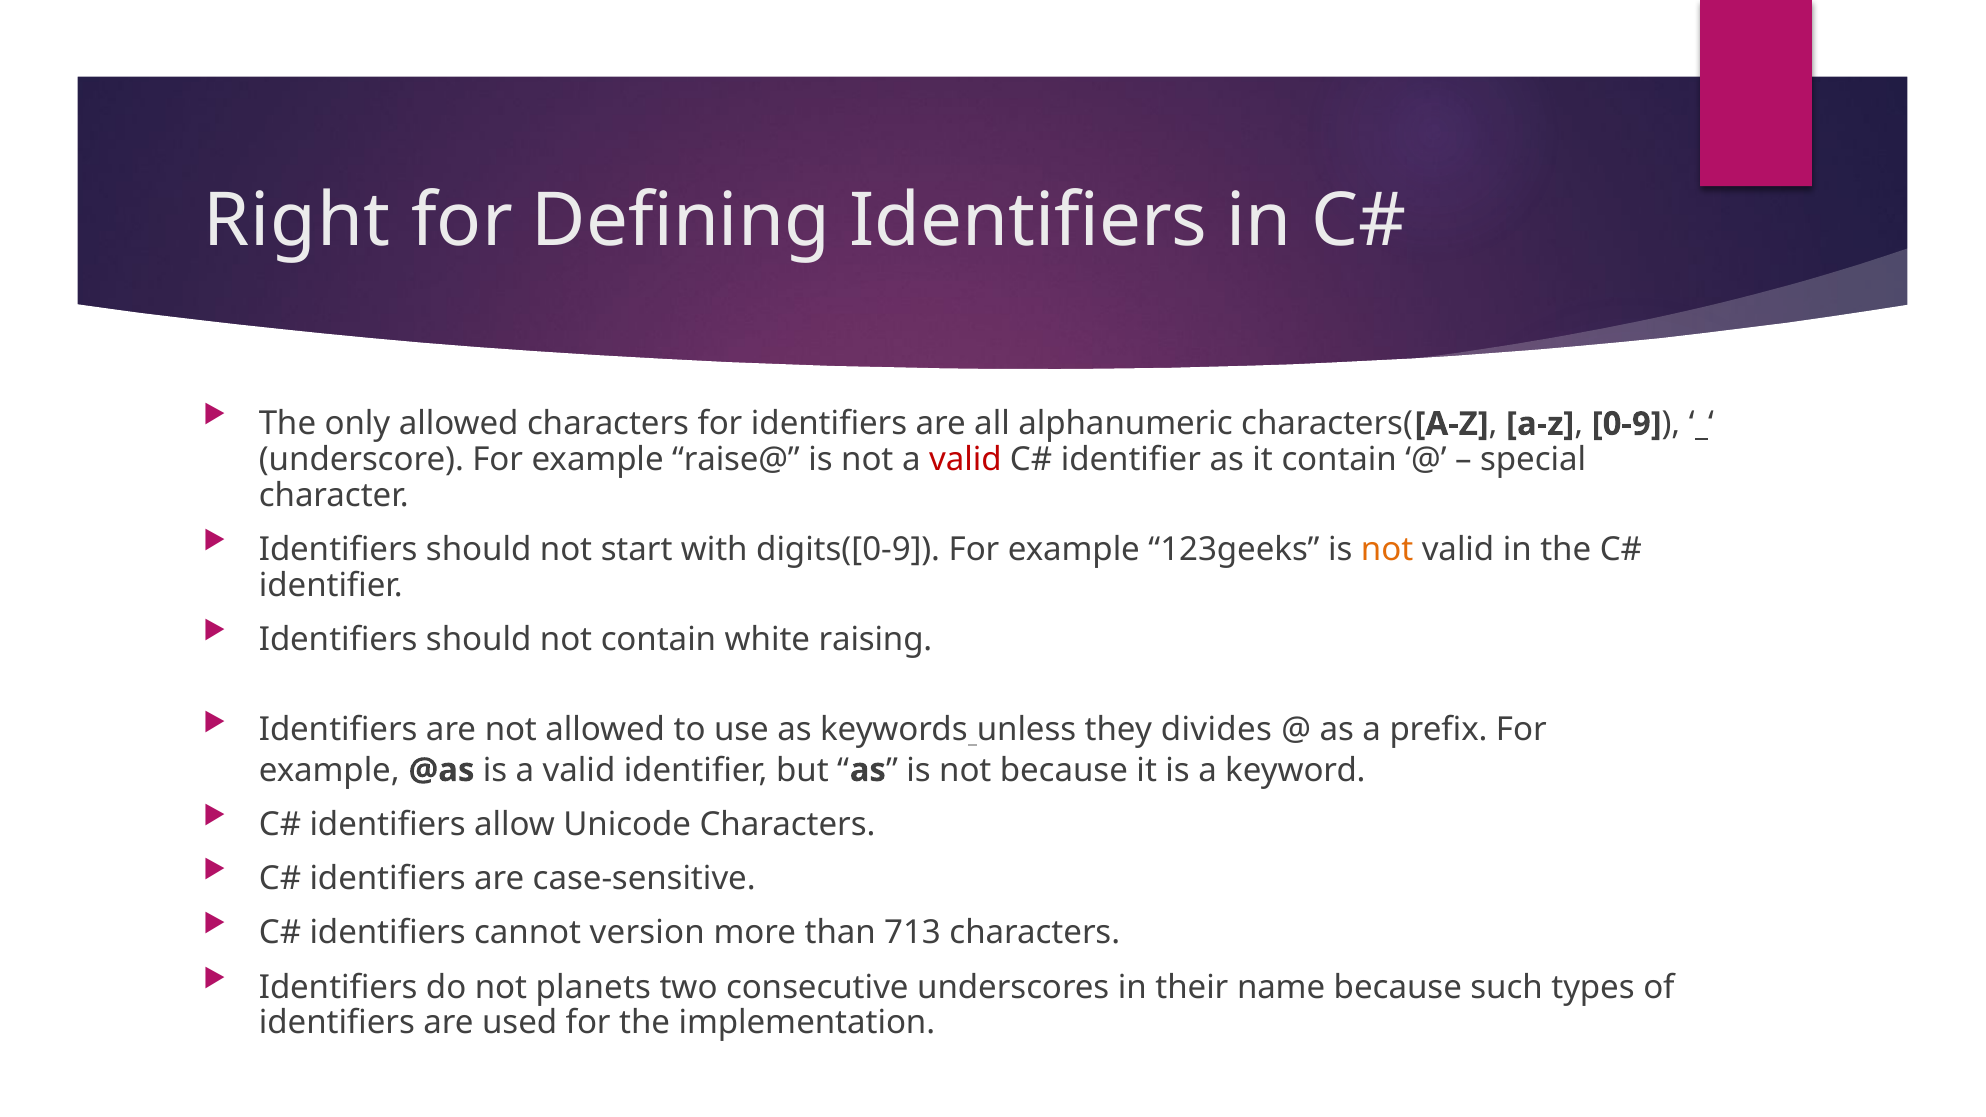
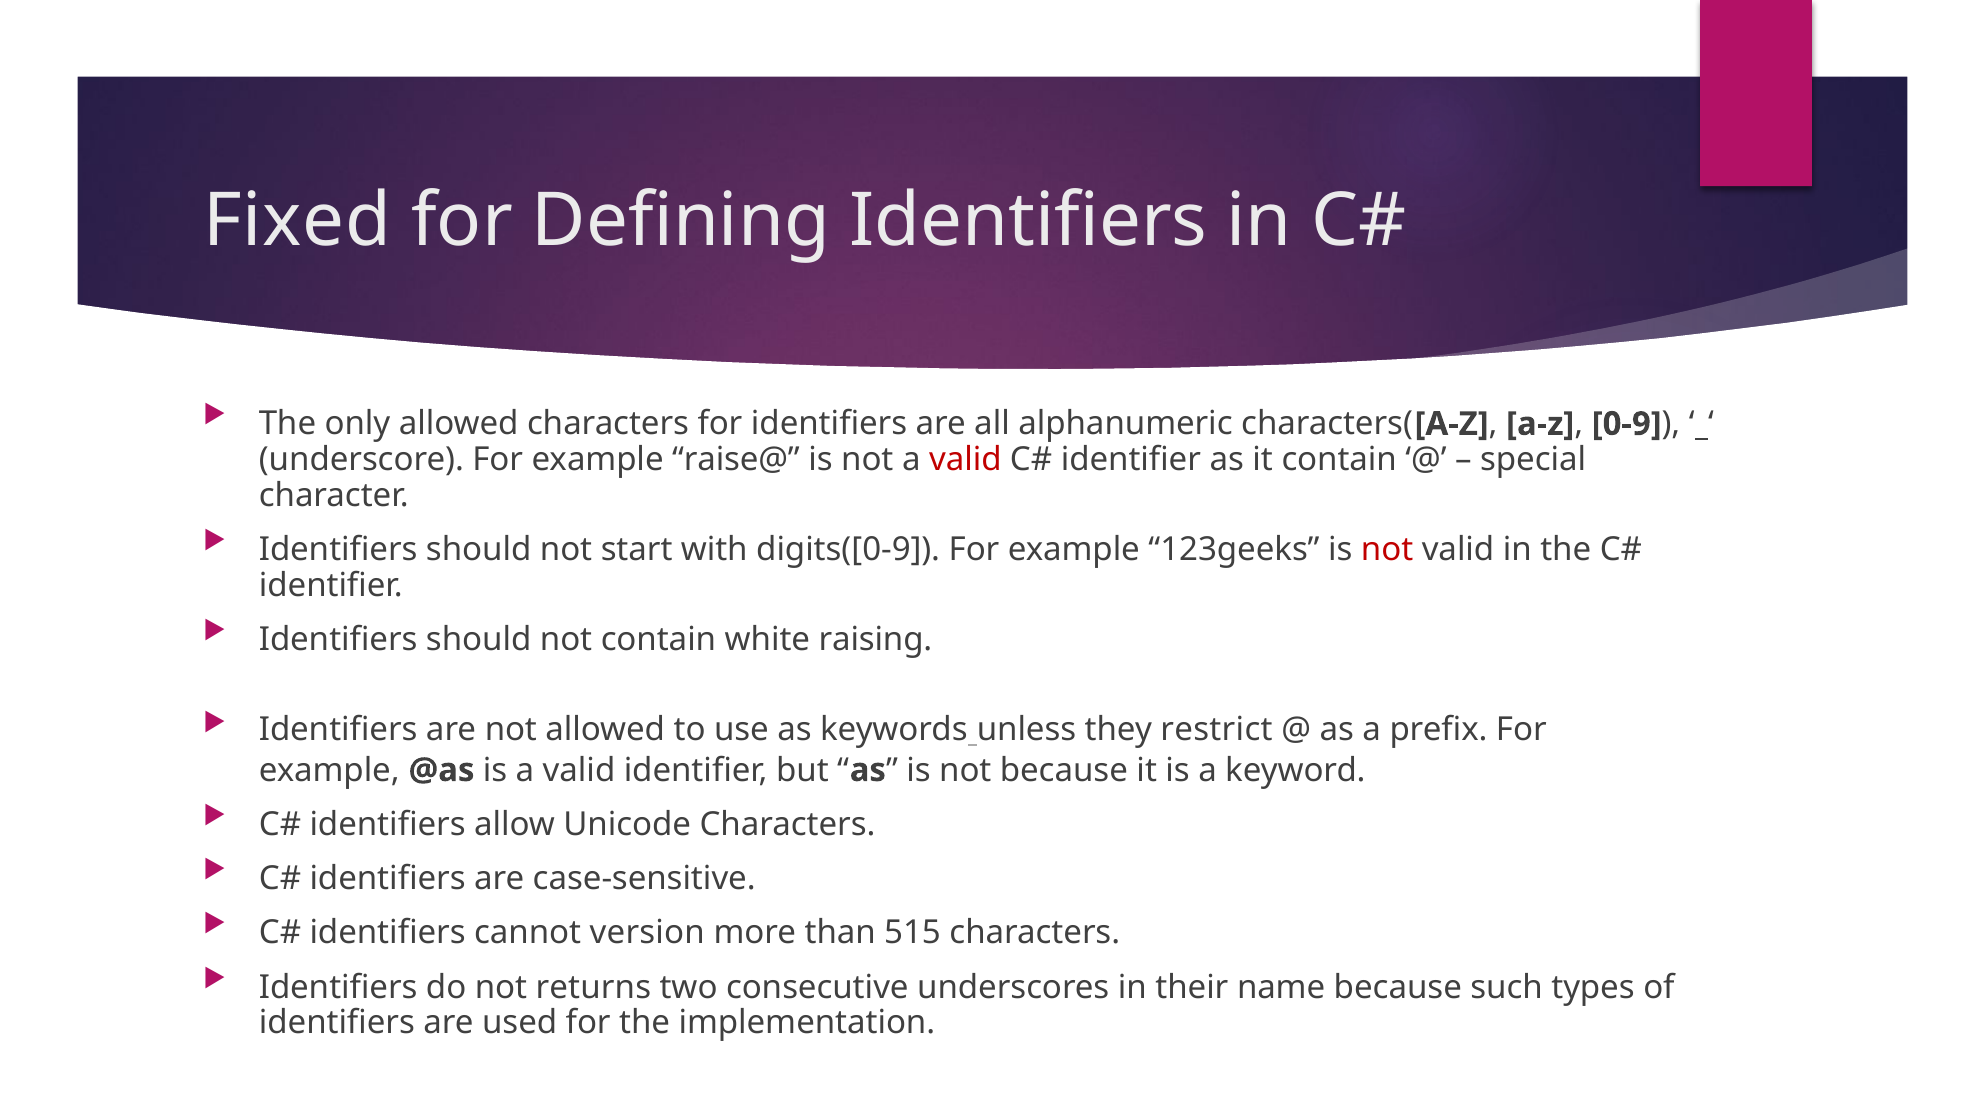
Right: Right -> Fixed (297, 221)
not colour: orange -> red (1387, 550)
divides: divides -> restrict (1216, 730)
713: 713 -> 515 (913, 933)
planets: planets -> returns (593, 987)
